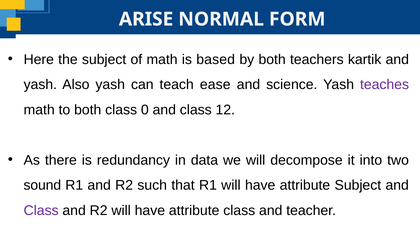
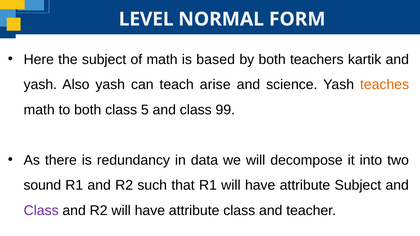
ARISE: ARISE -> LEVEL (146, 19)
ease: ease -> arise (215, 85)
teaches colour: purple -> orange (385, 85)
0: 0 -> 5 (145, 110)
12: 12 -> 99 (225, 110)
